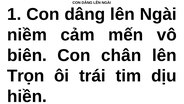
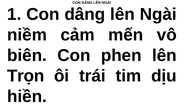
chân: chân -> phen (121, 55)
